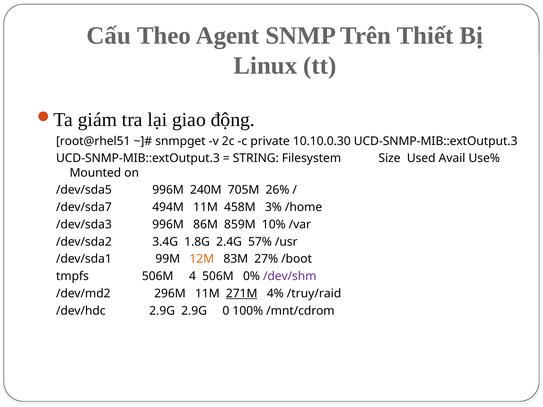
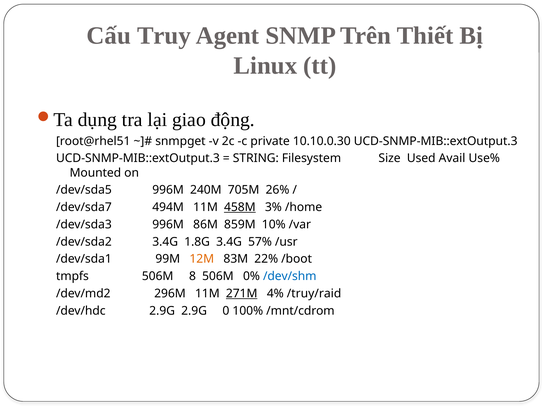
Theo: Theo -> Truy (164, 36)
giám: giám -> dụng (97, 120)
458M underline: none -> present (240, 207)
1.8G 2.4G: 2.4G -> 3.4G (229, 242)
27%: 27% -> 22% (266, 259)
4: 4 -> 8 (192, 276)
/dev/shm colour: purple -> blue (290, 276)
